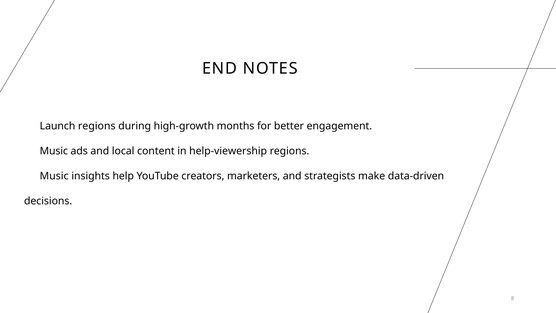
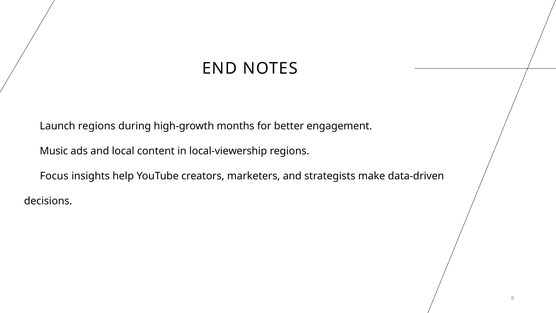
help-viewership: help-viewership -> local-viewership (228, 151)
Music: Music -> Focus (54, 176)
